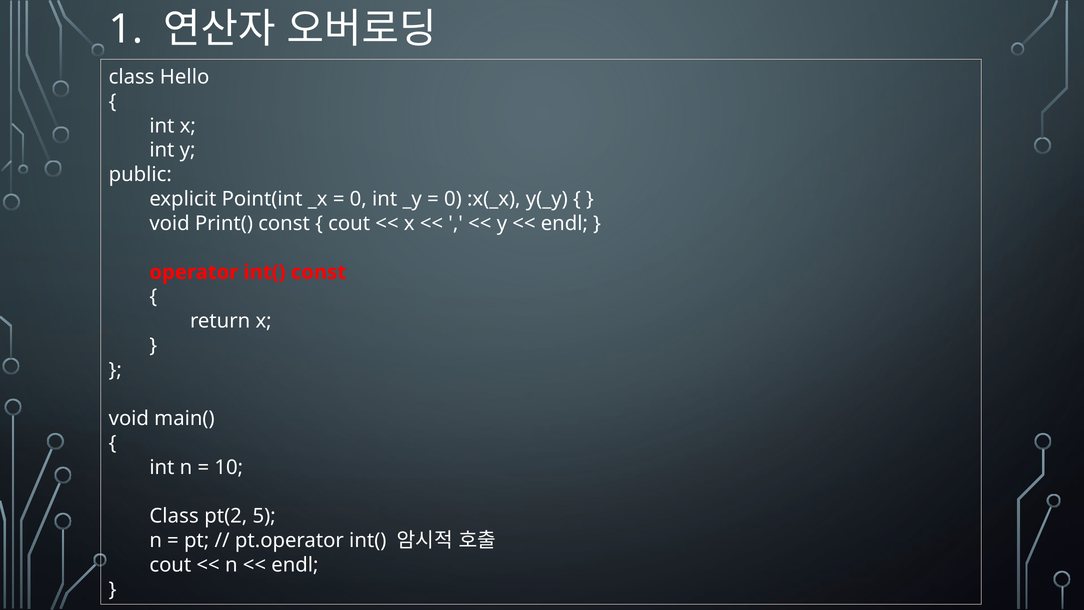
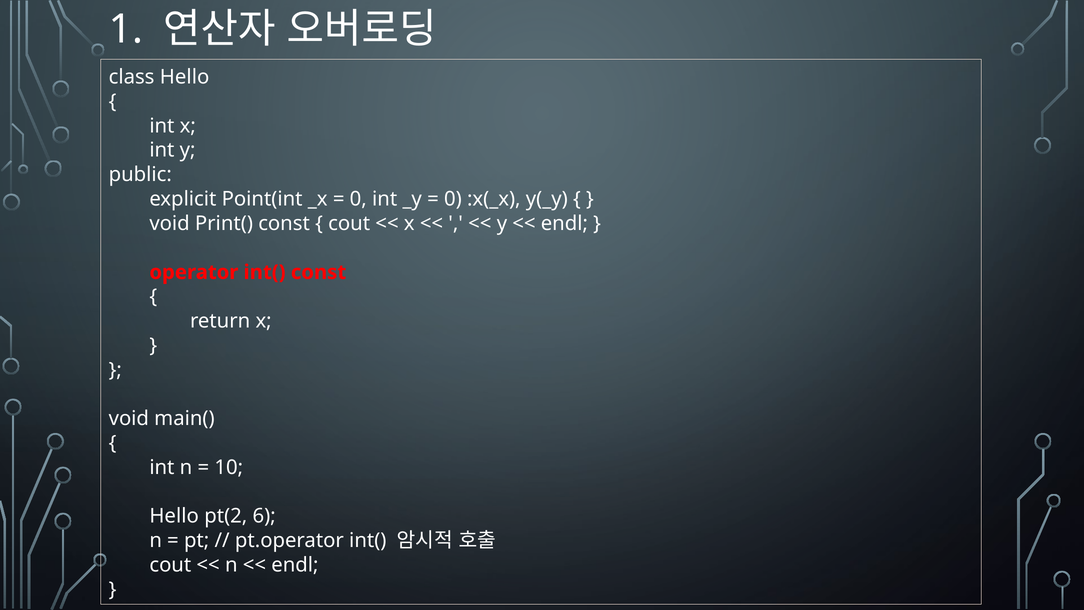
Class: Class -> Hello (174, 516)
5: 5 -> 6 (264, 516)
